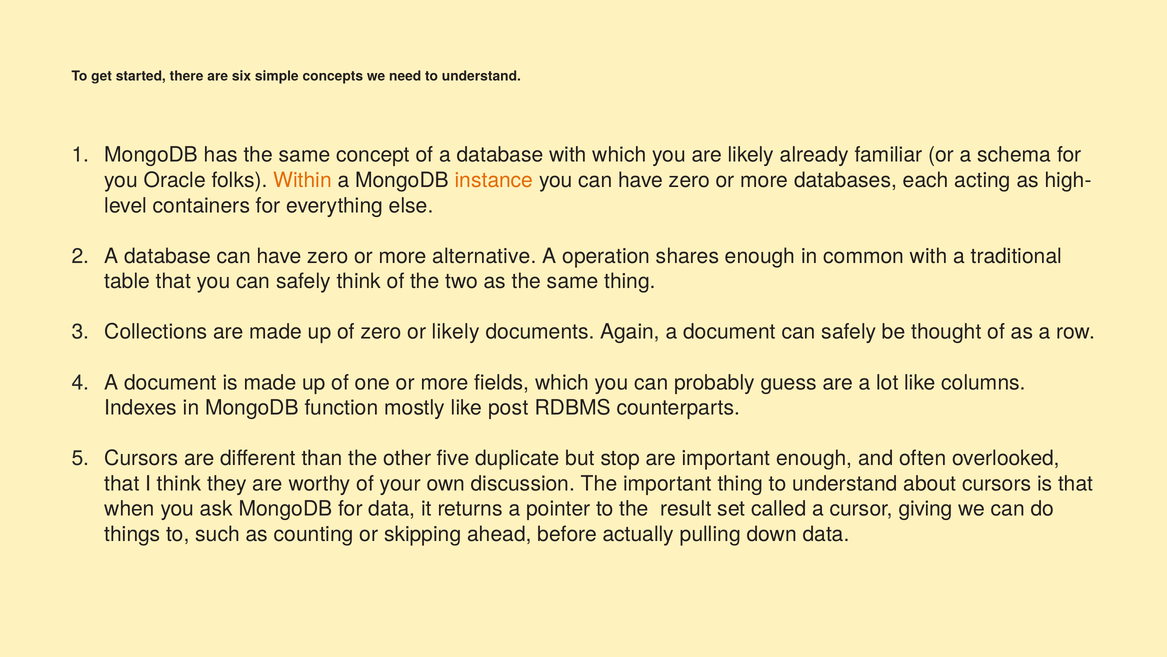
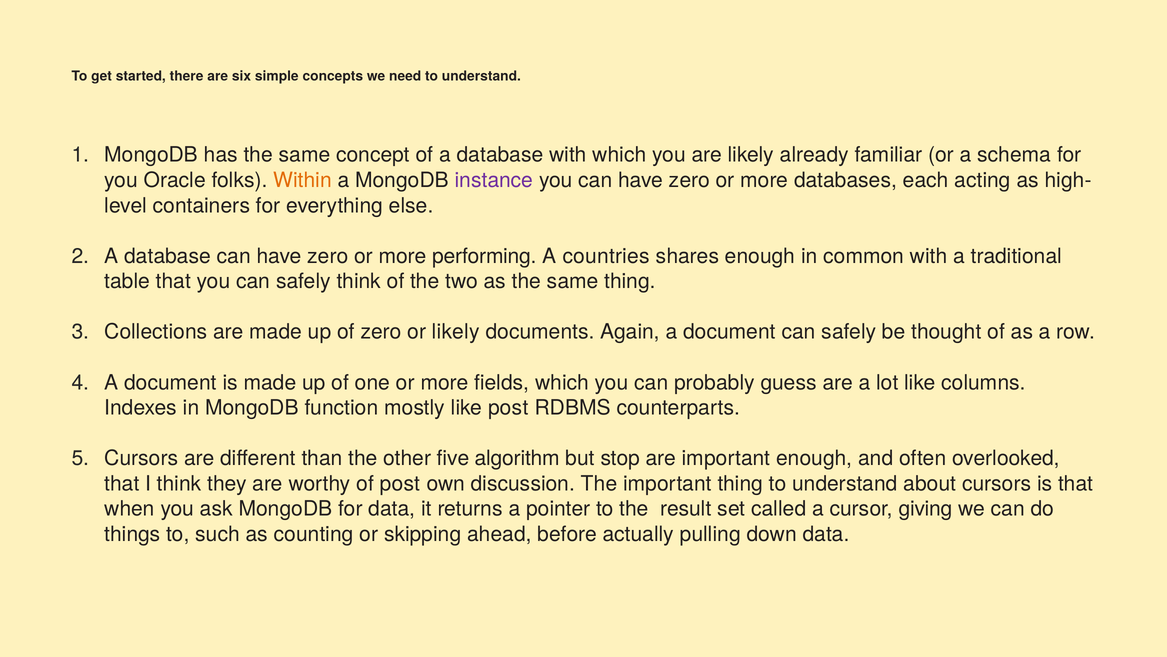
instance colour: orange -> purple (494, 180)
alternative: alternative -> performing (485, 256)
operation: operation -> countries (606, 256)
duplicate: duplicate -> algorithm (517, 458)
of your: your -> post (400, 483)
